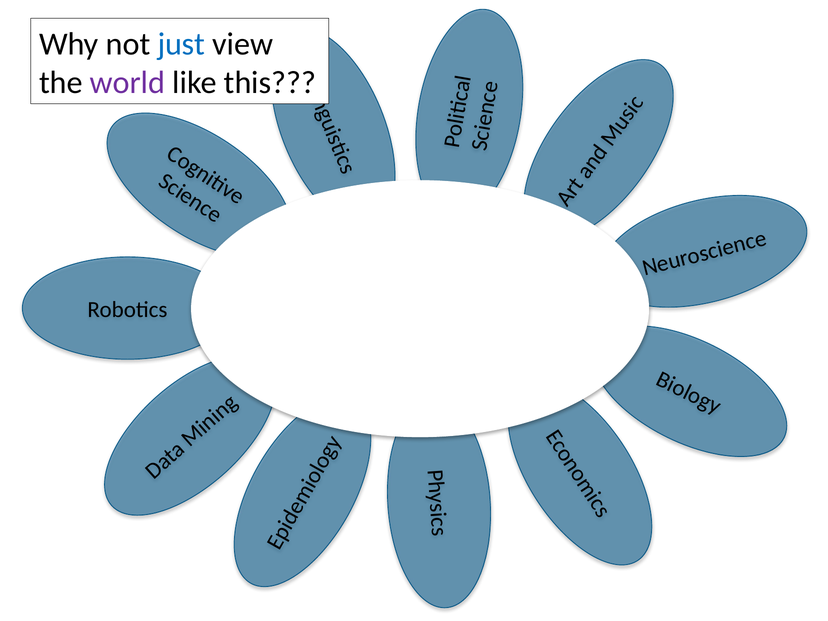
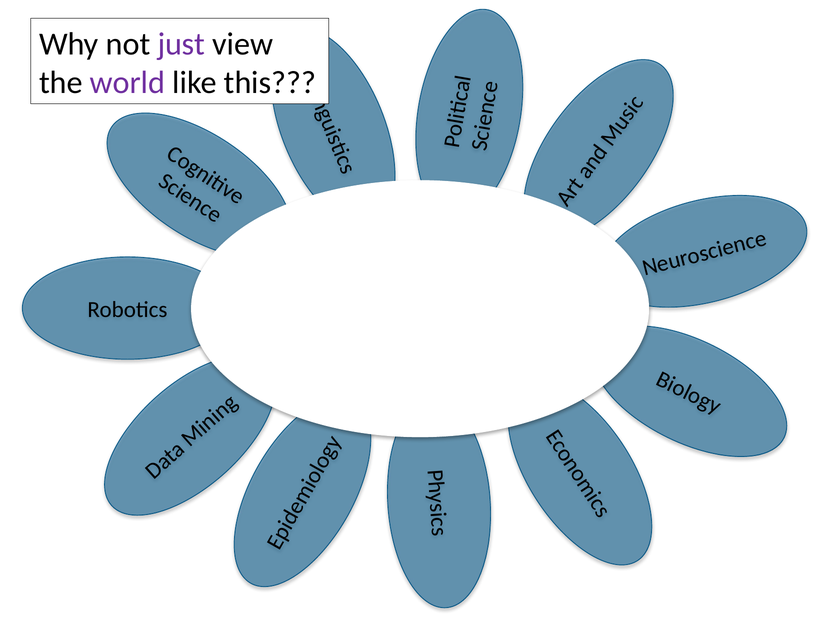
just colour: blue -> purple (181, 44)
